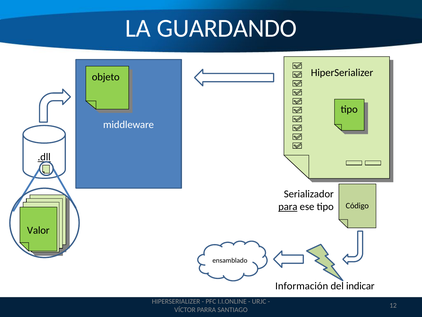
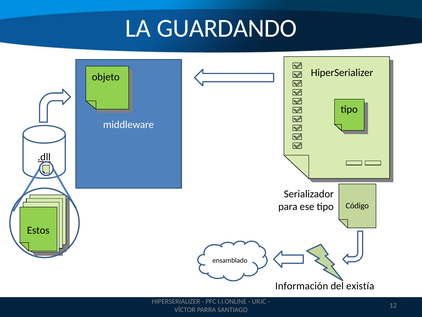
para underline: present -> none (288, 206)
Valor: Valor -> Estos (38, 230)
indicar: indicar -> existía (360, 286)
